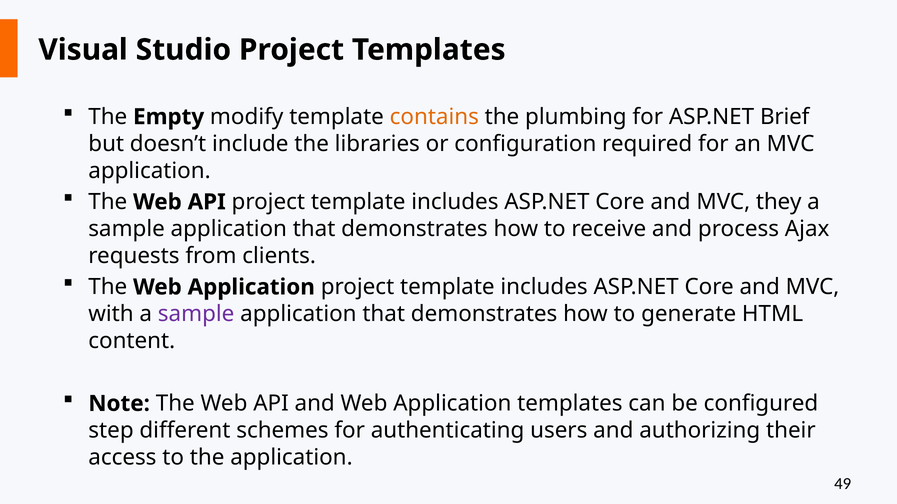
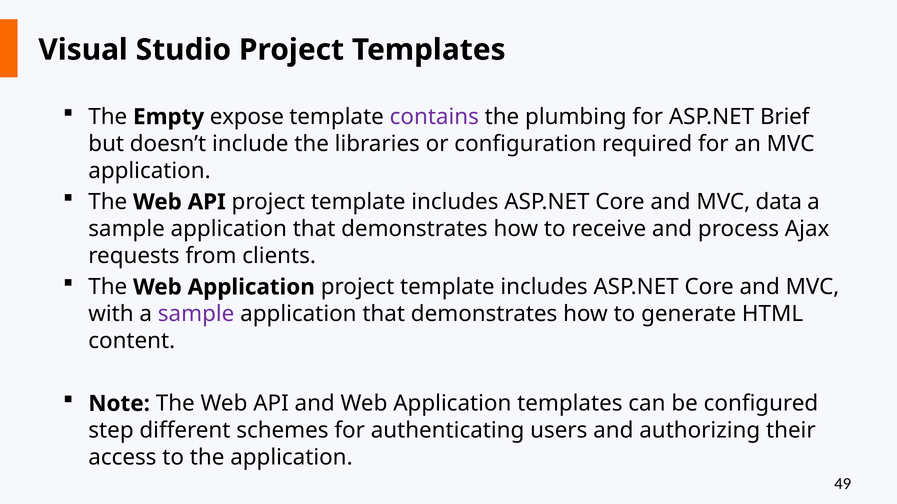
modify: modify -> expose (247, 117)
contains colour: orange -> purple (434, 117)
they: they -> data (779, 202)
